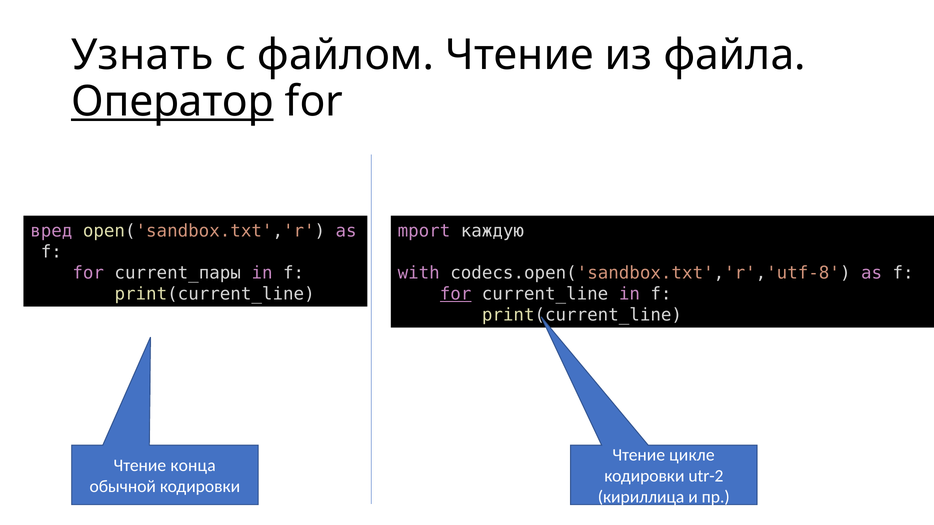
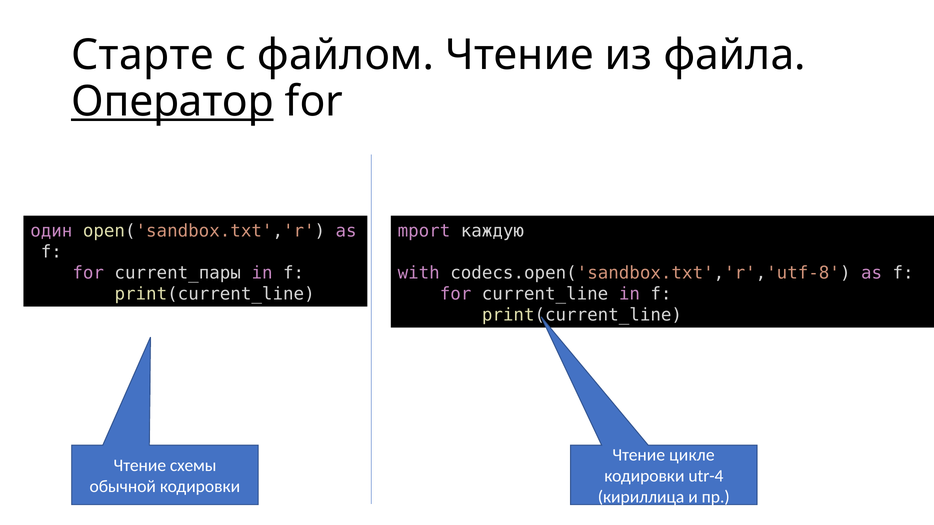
Узнать: Узнать -> Старте (142, 55)
вред: вред -> один (51, 231)
for underline: present -> none (456, 294)
конца: конца -> схемы (193, 466)
utr-2: utr-2 -> utr-4 (706, 476)
